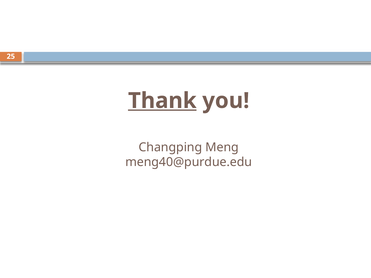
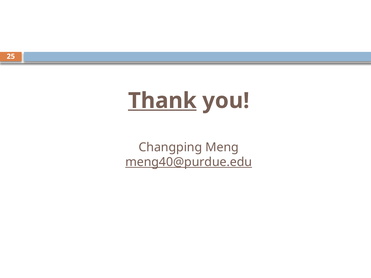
meng40@purdue.edu underline: none -> present (189, 162)
